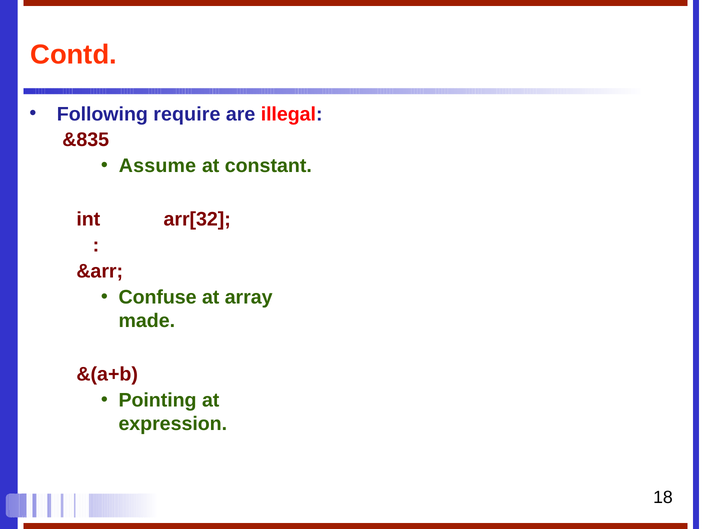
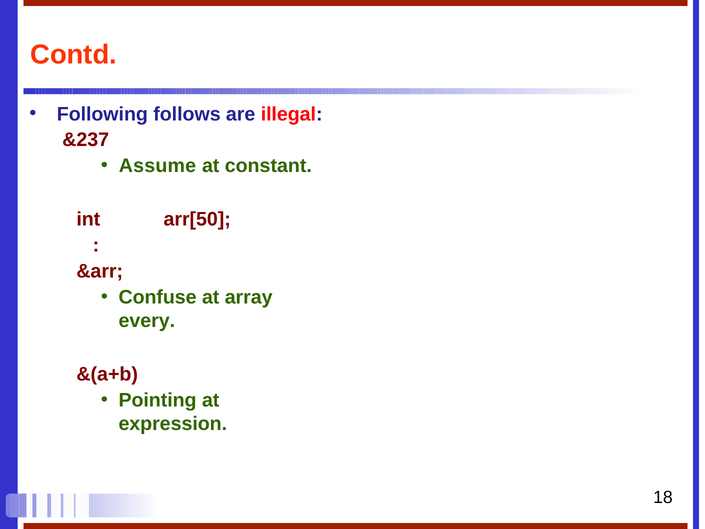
require: require -> follows (187, 114)
&835: &835 -> &237 (86, 140)
arr[32: arr[32 -> arr[50 (197, 219)
made: made -> every (147, 321)
